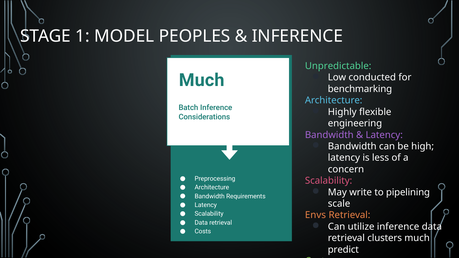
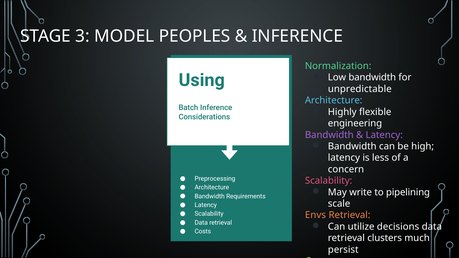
1: 1 -> 3 (82, 36)
Unpredictable: Unpredictable -> Normalization (338, 66)
Low conducted: conducted -> bandwidth (372, 78)
Much: Much -> Using (202, 80)
benchmarking: benchmarking -> unpredictable (360, 89)
utilize inference: inference -> decisions (398, 227)
predict: predict -> persist (343, 250)
